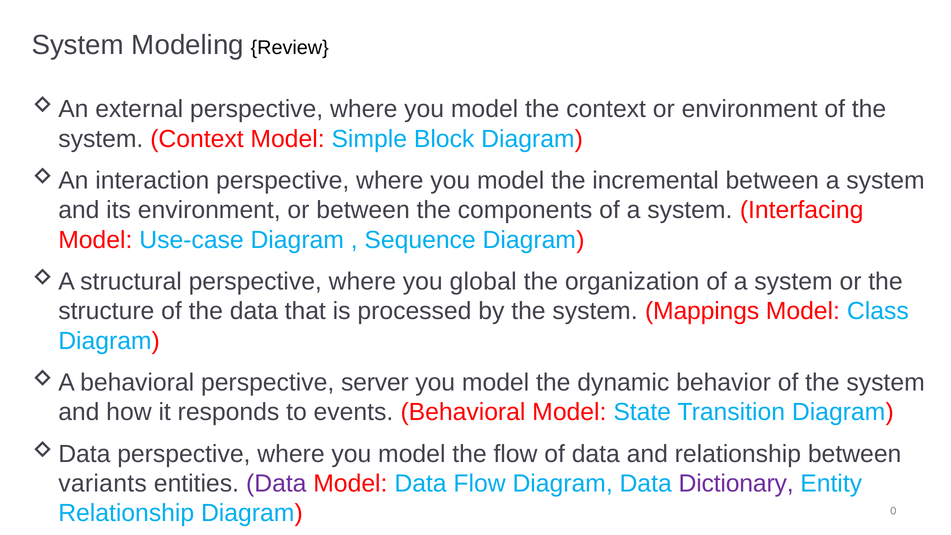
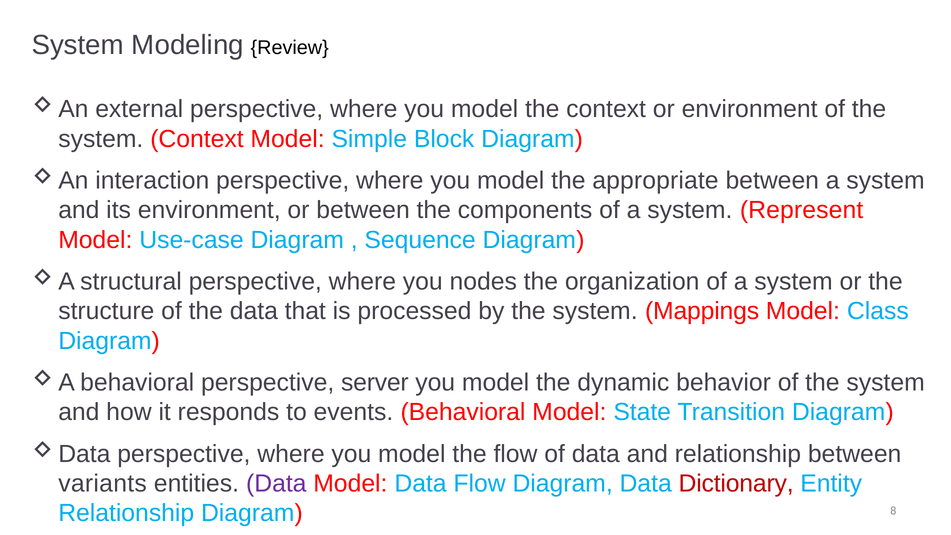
incremental: incremental -> appropriate (655, 180)
Interfacing: Interfacing -> Represent (802, 210)
global: global -> nodes (483, 281)
Dictionary colour: purple -> red (736, 484)
0: 0 -> 8 (893, 511)
